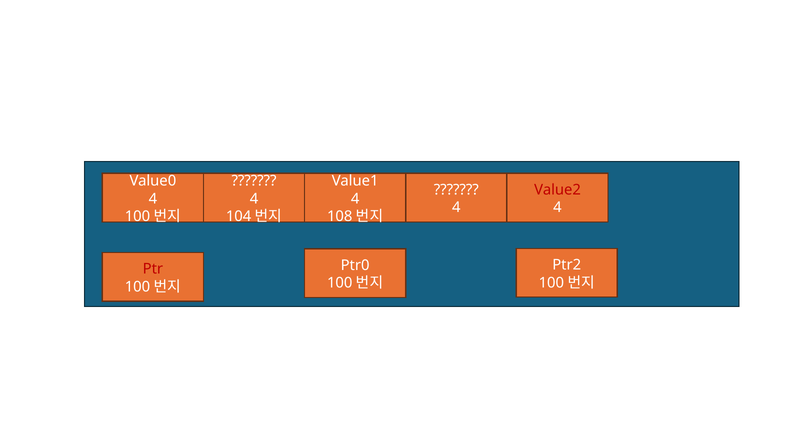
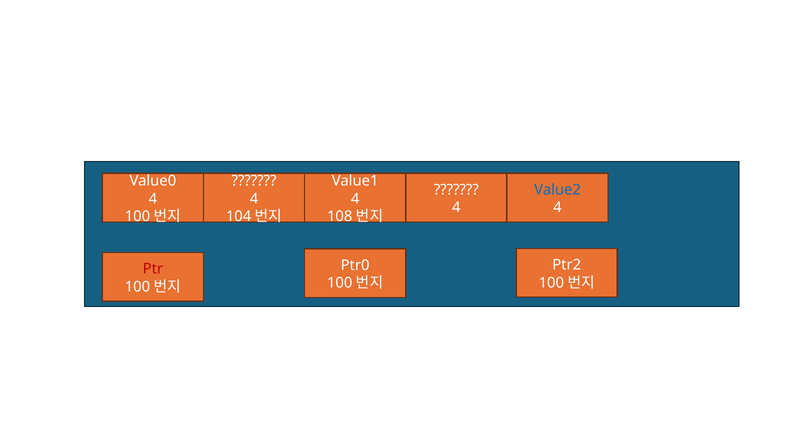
Value2 colour: red -> blue (557, 190)
